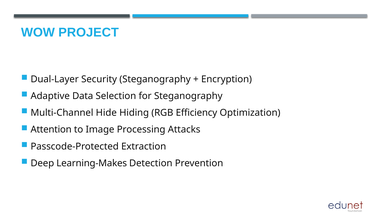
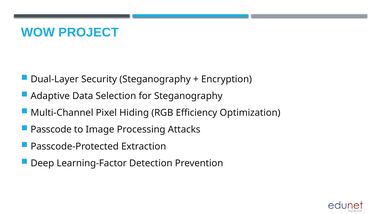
Hide: Hide -> Pixel (106, 113)
Attention: Attention -> Passcode (51, 130)
Learning-Makes: Learning-Makes -> Learning-Factor (92, 164)
